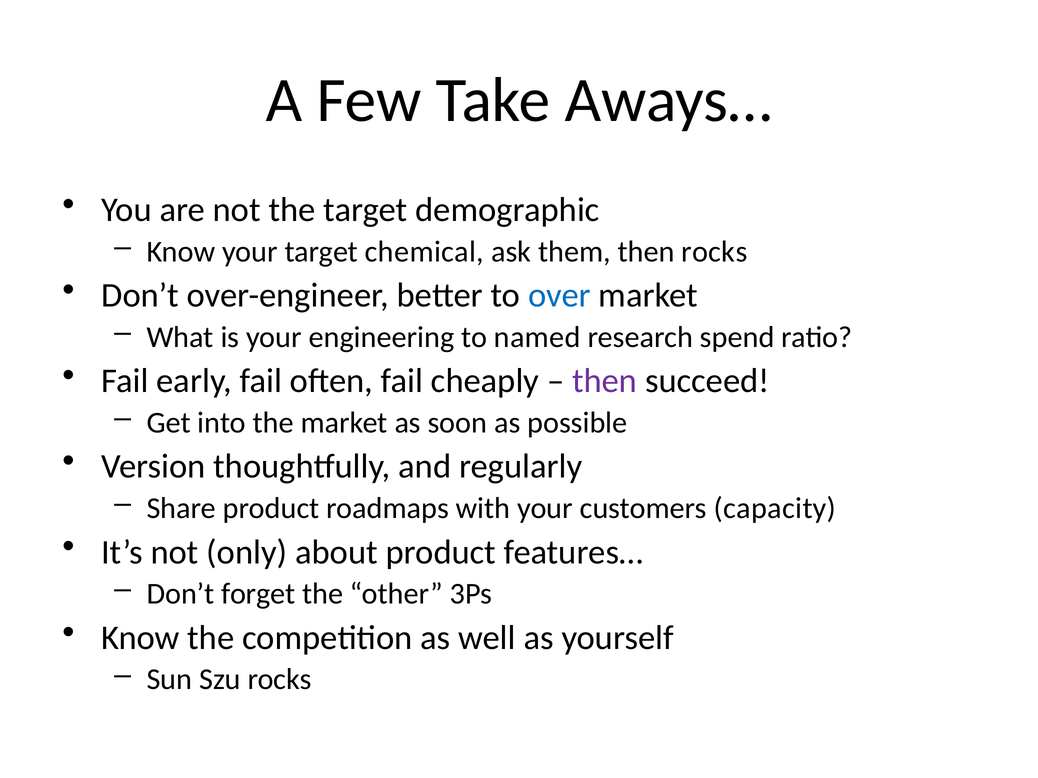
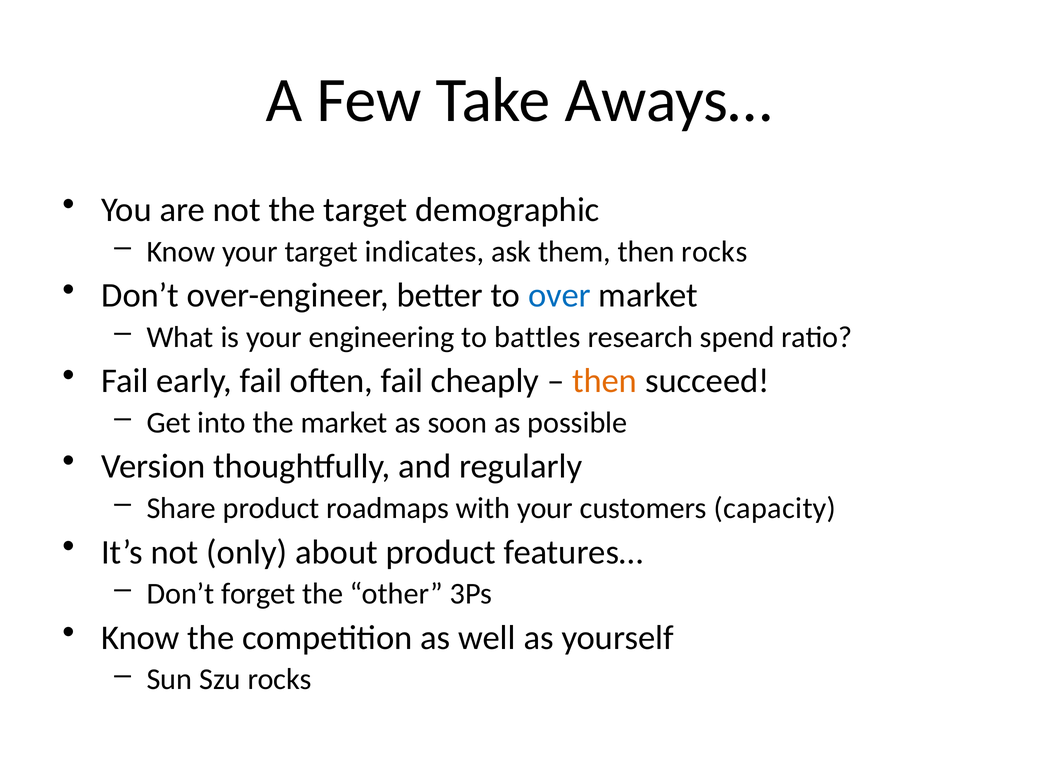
chemical: chemical -> indicates (424, 252)
named: named -> battles (537, 337)
then colour: purple -> orange (605, 381)
